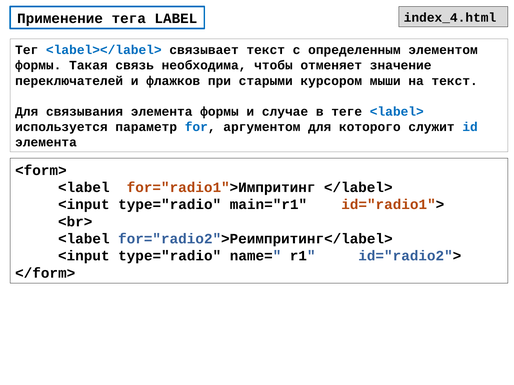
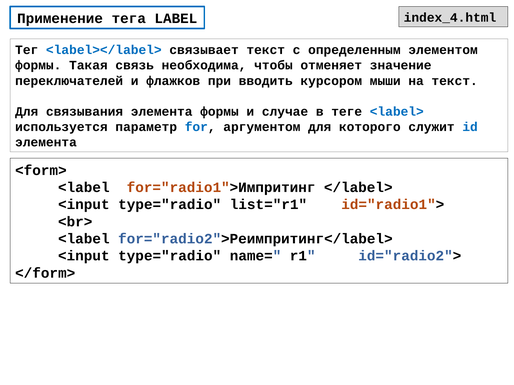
старыми: старыми -> вводить (266, 81)
main="r1: main="r1 -> list="r1 (268, 205)
